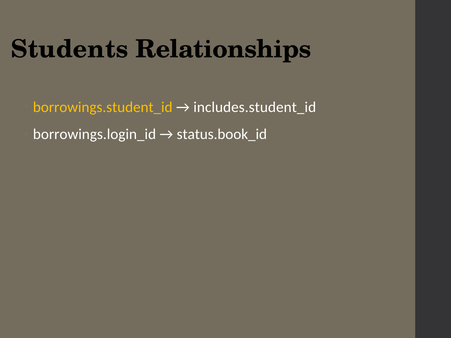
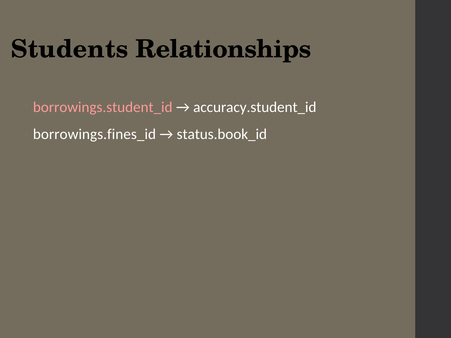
borrowings.student_id colour: yellow -> pink (103, 107)
includes.student_id: includes.student_id -> accuracy.student_id (255, 107)
borrowings.login_id: borrowings.login_id -> borrowings.fines_id (94, 134)
